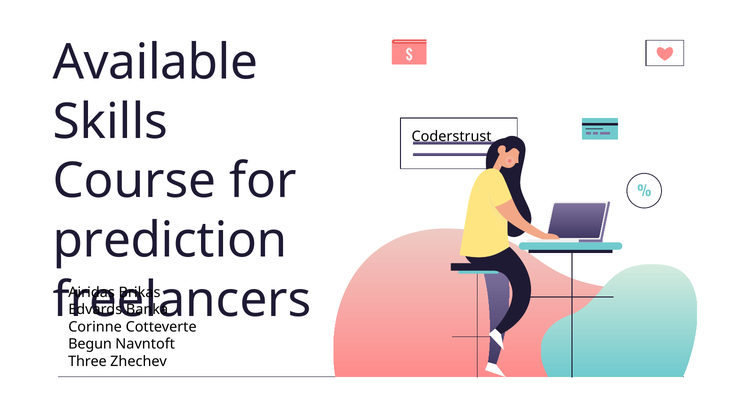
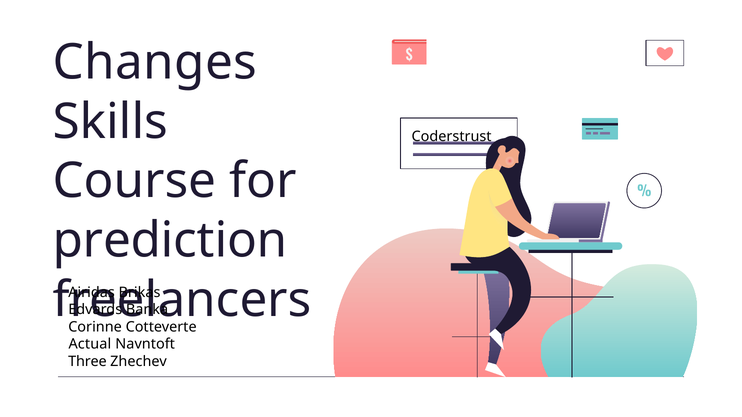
Available: Available -> Changes (155, 63)
Begun: Begun -> Actual (90, 345)
